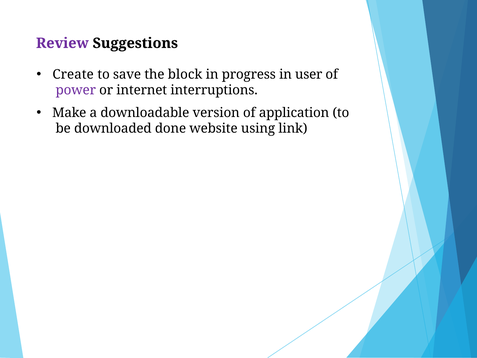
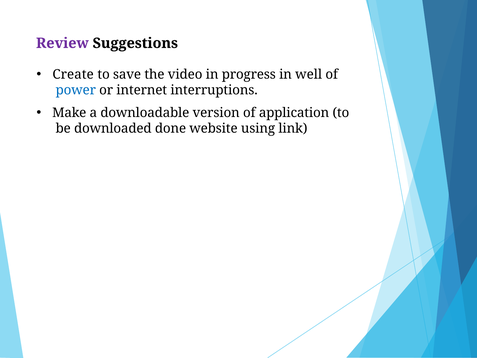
block: block -> video (185, 74)
user: user -> well (309, 74)
power colour: purple -> blue (76, 90)
